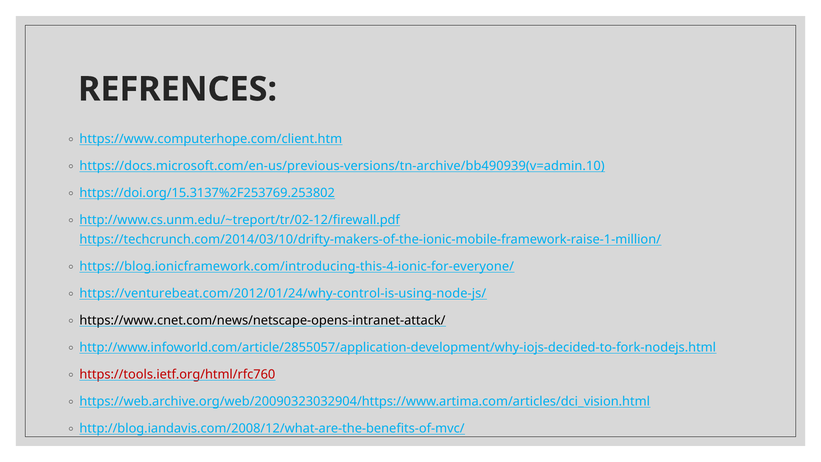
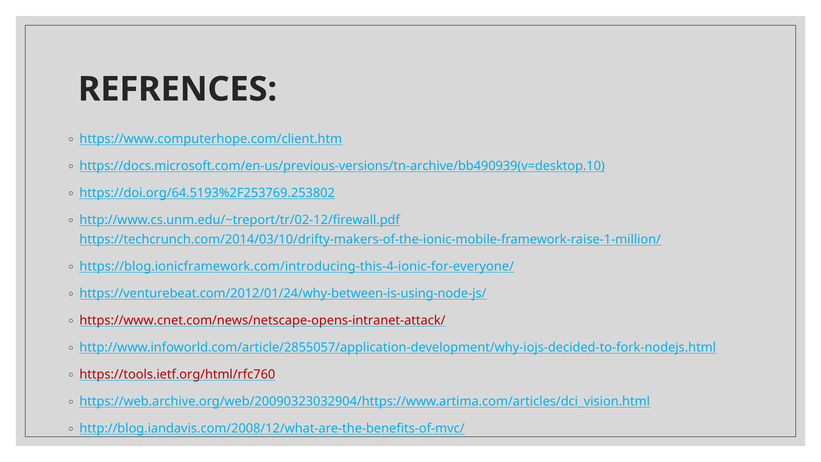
https://docs.microsoft.com/en-us/previous-versions/tn-archive/bb490939(v=admin.10: https://docs.microsoft.com/en-us/previous-versions/tn-archive/bb490939(v=admin.10 -> https://docs.microsoft.com/en-us/previous-versions/tn-archive/bb490939(v=desktop.10 (342, 166)
https://doi.org/15.3137%2F253769.253802: https://doi.org/15.3137%2F253769.253802 -> https://doi.org/64.5193%2F253769.253802 (207, 193)
https://venturebeat.com/2012/01/24/why-control-is-using-node-js/: https://venturebeat.com/2012/01/24/why-control-is-using-node-js/ -> https://venturebeat.com/2012/01/24/why-between-is-using-node-js/ (283, 293)
https://www.cnet.com/news/netscape-opens-intranet-attack/ colour: black -> red (262, 320)
